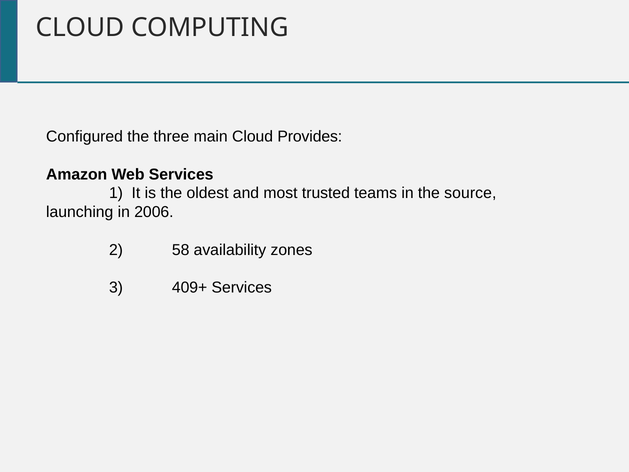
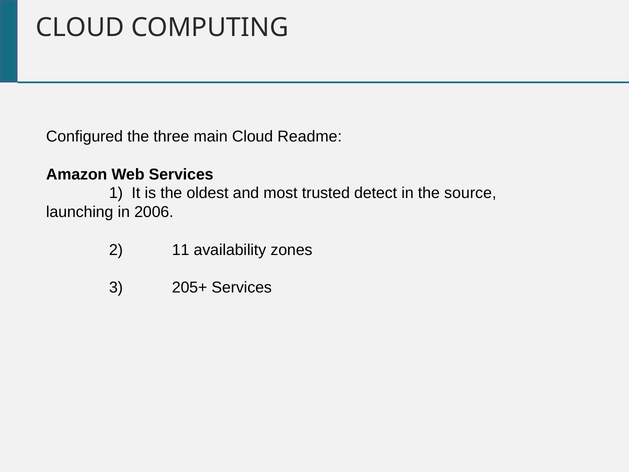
Provides: Provides -> Readme (310, 137)
teams: teams -> detect (376, 193)
58: 58 -> 11 (181, 250)
409+: 409+ -> 205+ (190, 287)
